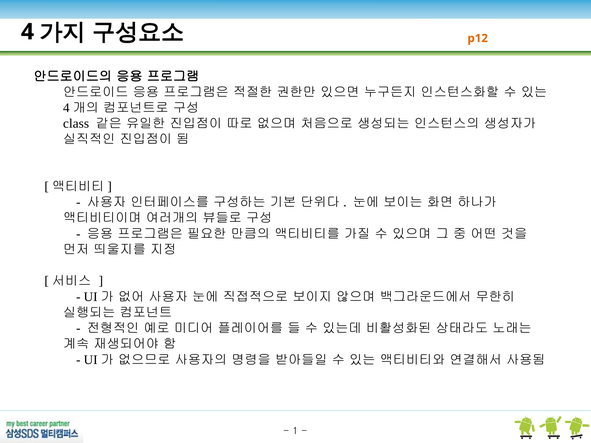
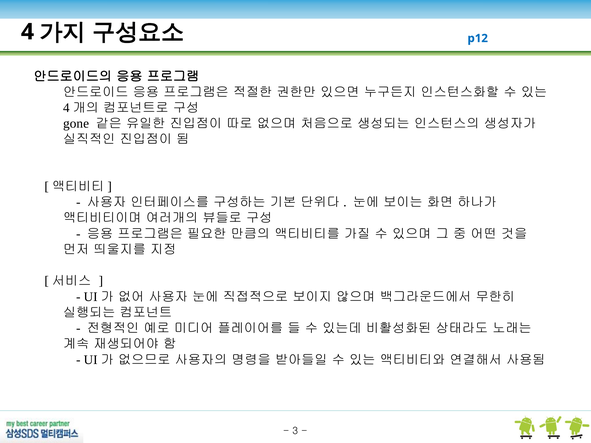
p12 colour: orange -> blue (478, 38)
class: class -> gone (76, 124)
1: 1 -> 3 (295, 431)
